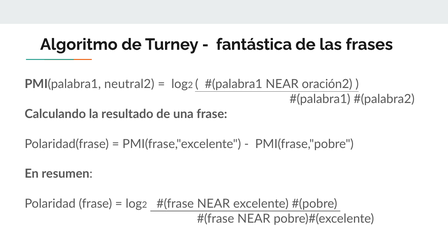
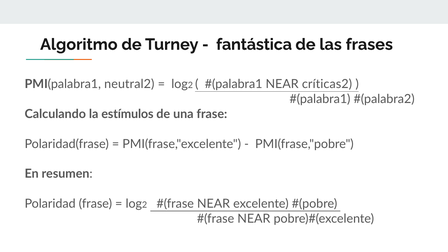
oración2: oración2 -> críticas2 (327, 84)
resultado: resultado -> estímulos (127, 114)
